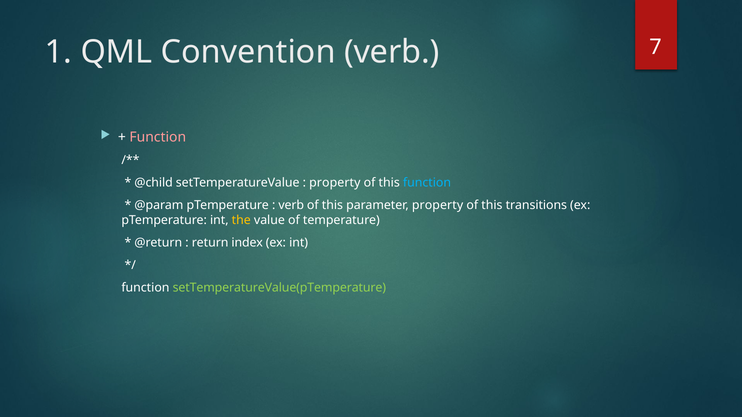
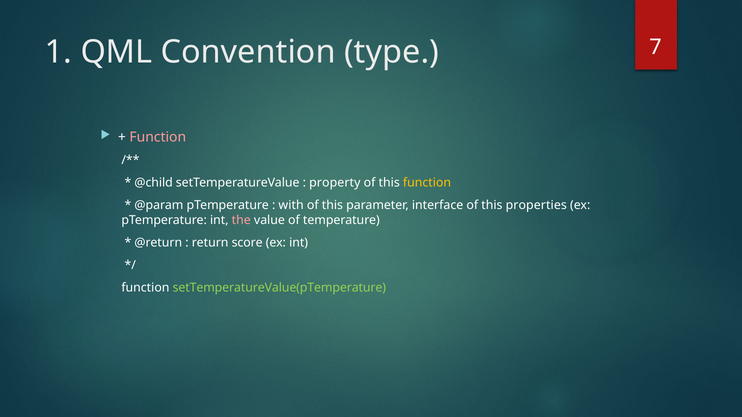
Convention verb: verb -> type (392, 52)
function colour: light blue -> yellow (427, 183)
verb: verb -> with (291, 206)
parameter property: property -> interface (438, 206)
transitions: transitions -> properties (536, 206)
the colour: yellow -> pink (241, 220)
index: index -> score (247, 243)
